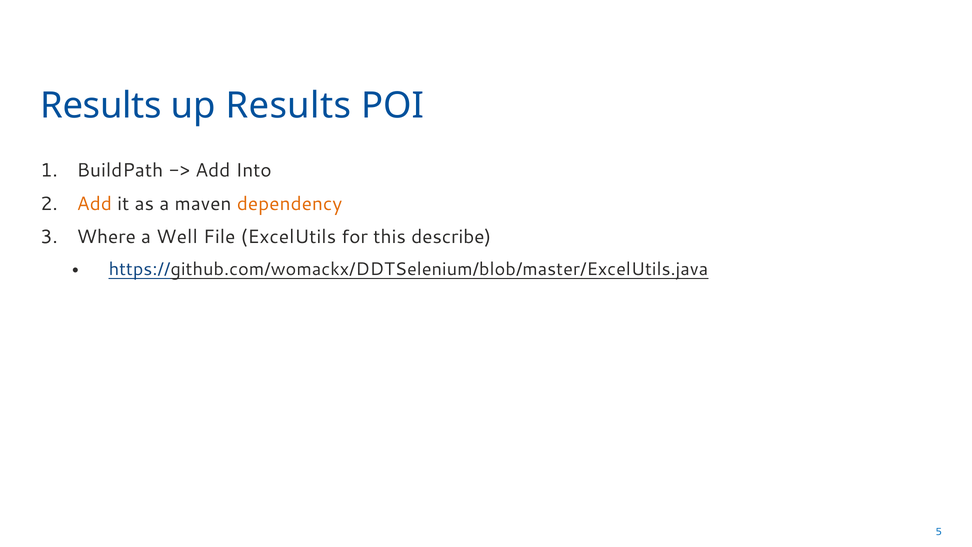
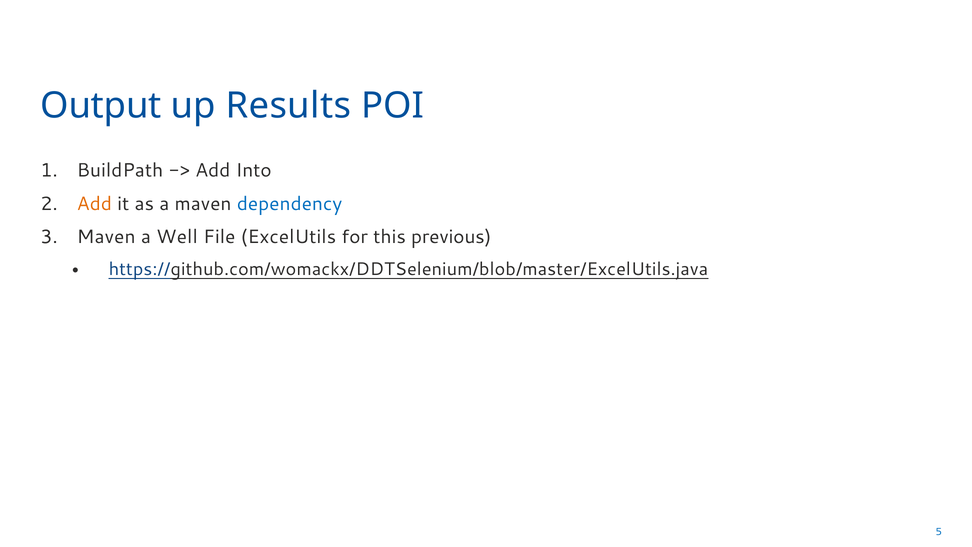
Results: Results -> Output (101, 106)
dependency colour: orange -> blue (289, 204)
Where: Where -> Maven (106, 237)
describe: describe -> previous (451, 237)
